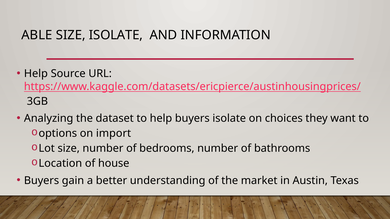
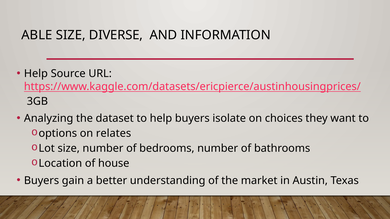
SIZE ISOLATE: ISOLATE -> DIVERSE (116, 35)
import: import -> relates (114, 134)
